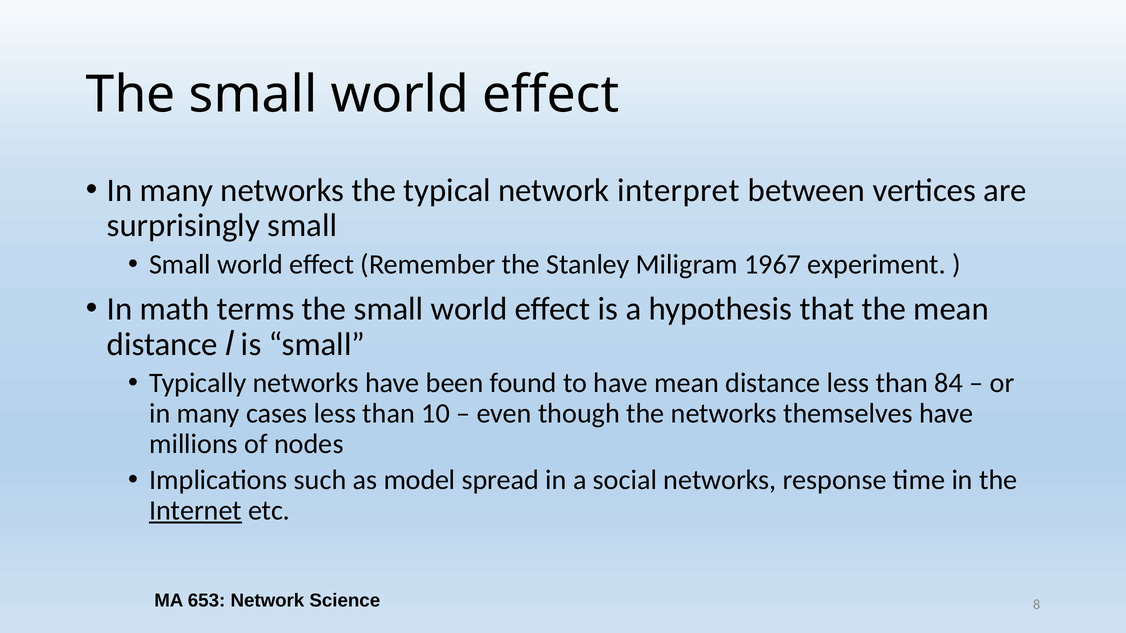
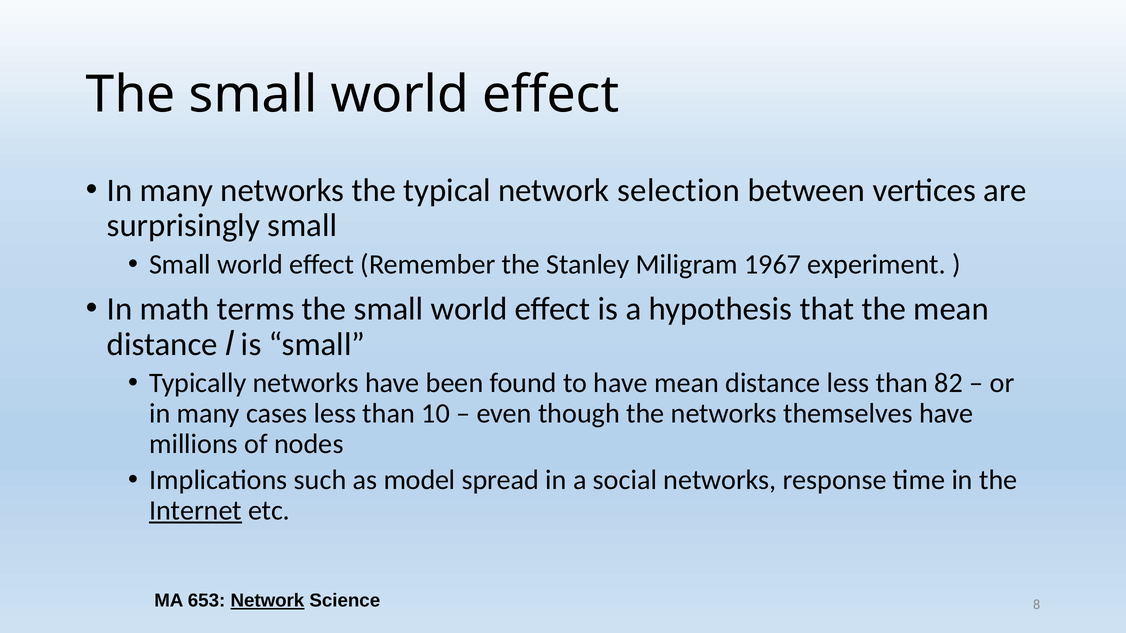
interpret: interpret -> selection (678, 190)
84: 84 -> 82 (949, 383)
Network underline: none -> present (267, 601)
